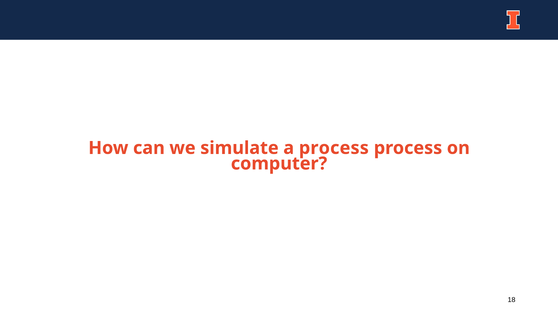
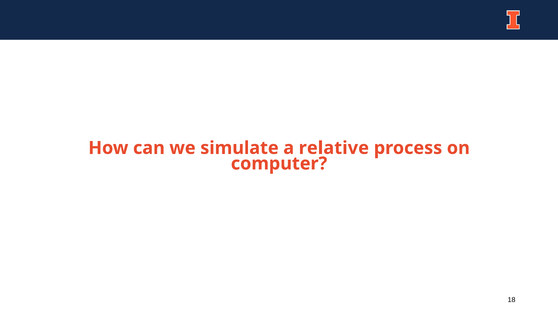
a process: process -> relative (334, 148)
